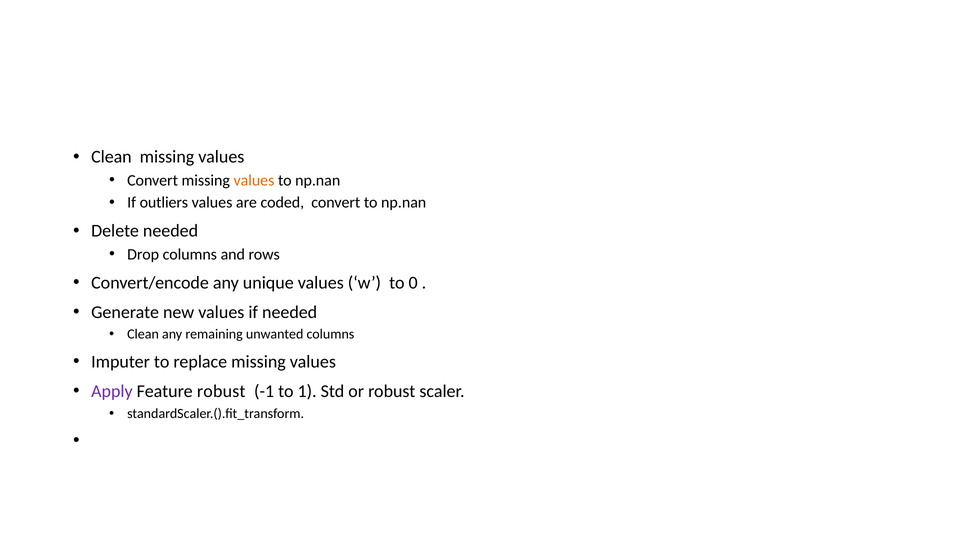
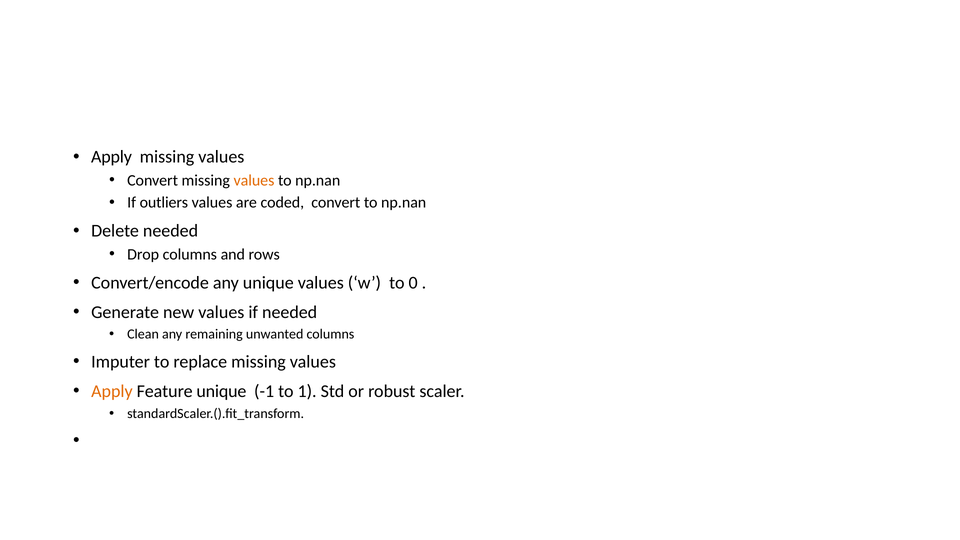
Clean: Clean -> Apply (111, 157)
Apply colour: purple -> orange (112, 391)
Feature robust: robust -> unique (221, 391)
